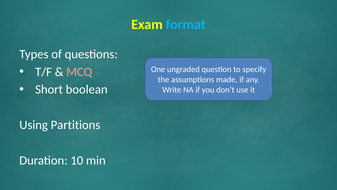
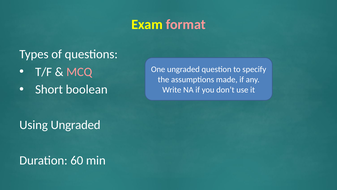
format colour: light blue -> pink (186, 24)
Using Partitions: Partitions -> Ungraded (76, 125)
10: 10 -> 60 (77, 160)
